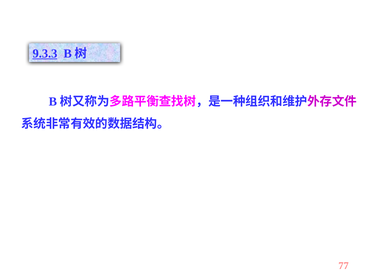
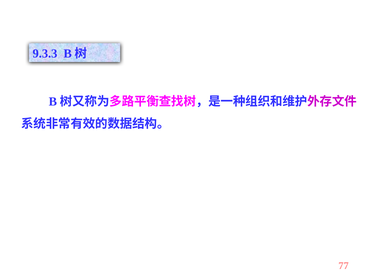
9.3.3 underline: present -> none (45, 54)
